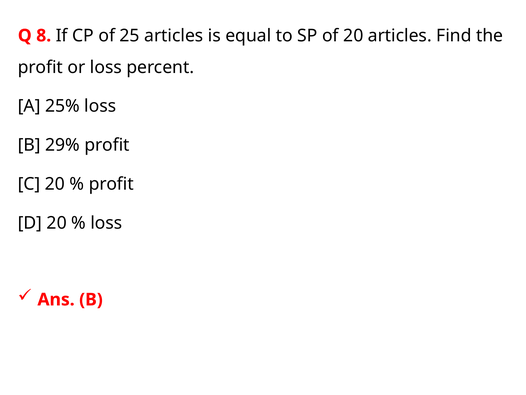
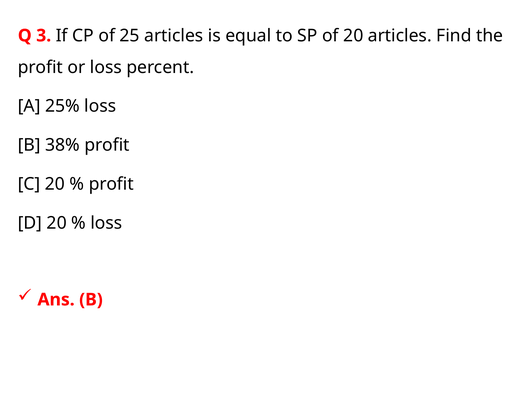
8: 8 -> 3 (44, 36)
29%: 29% -> 38% (63, 145)
